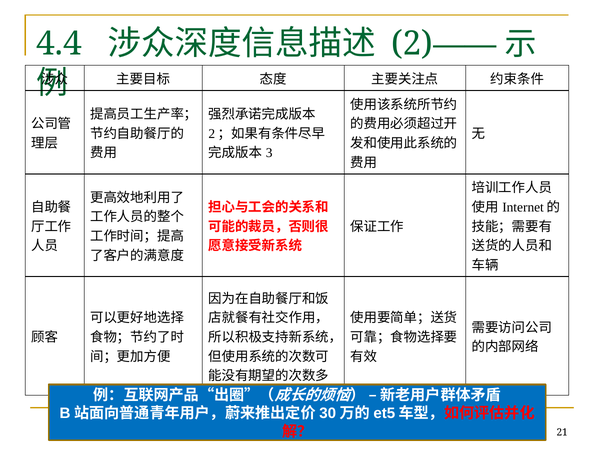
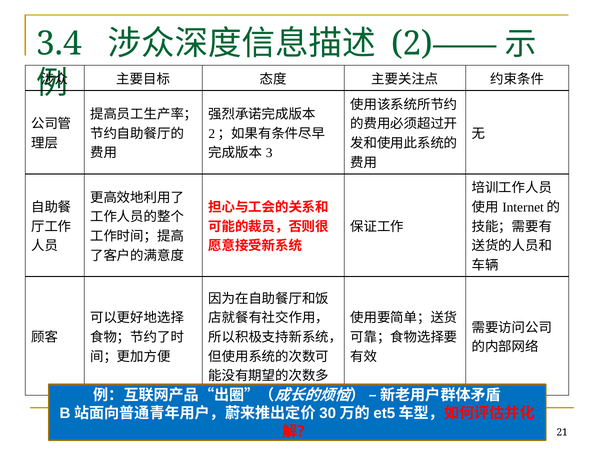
4.4: 4.4 -> 3.4 (59, 44)
